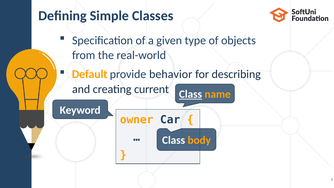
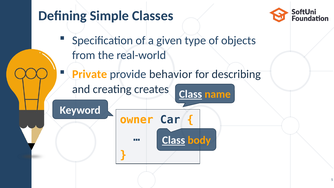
Default: Default -> Private (90, 74)
current: current -> creates (151, 89)
Class underline: none -> present (174, 140)
